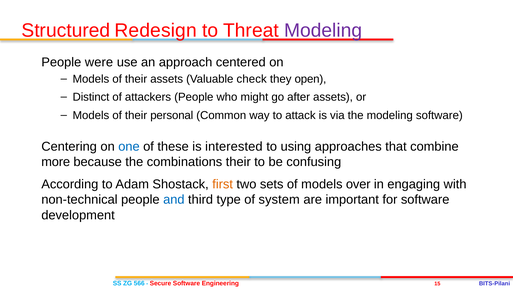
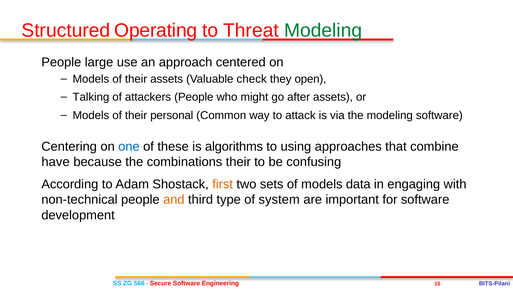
Redesign: Redesign -> Operating (156, 30)
Modeling colour: purple -> green (323, 30)
were: were -> large (99, 62)
Distinct: Distinct -> Talking (91, 97)
interested: interested -> algorithms (234, 146)
more: more -> have (56, 162)
over: over -> data (358, 184)
and colour: blue -> orange (174, 199)
